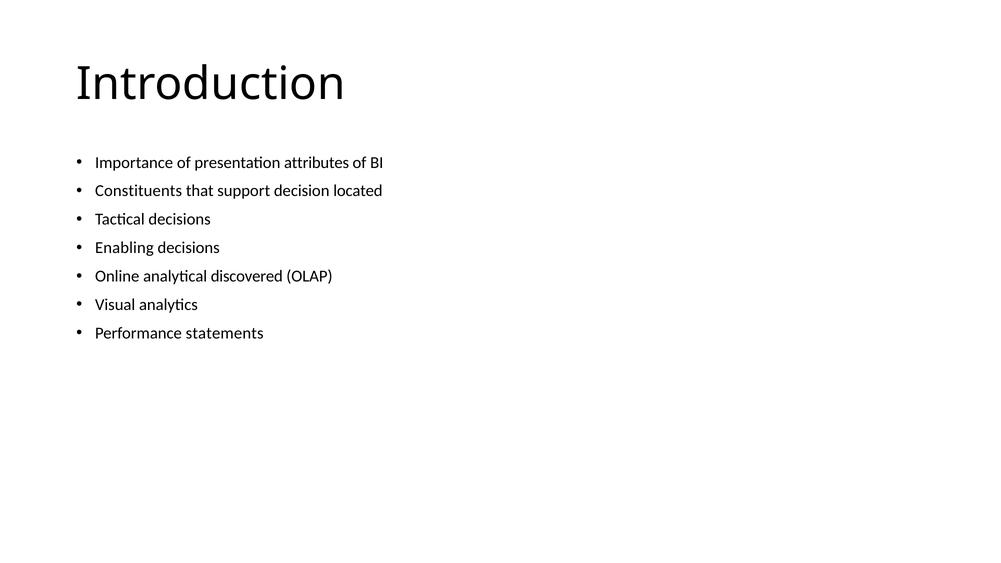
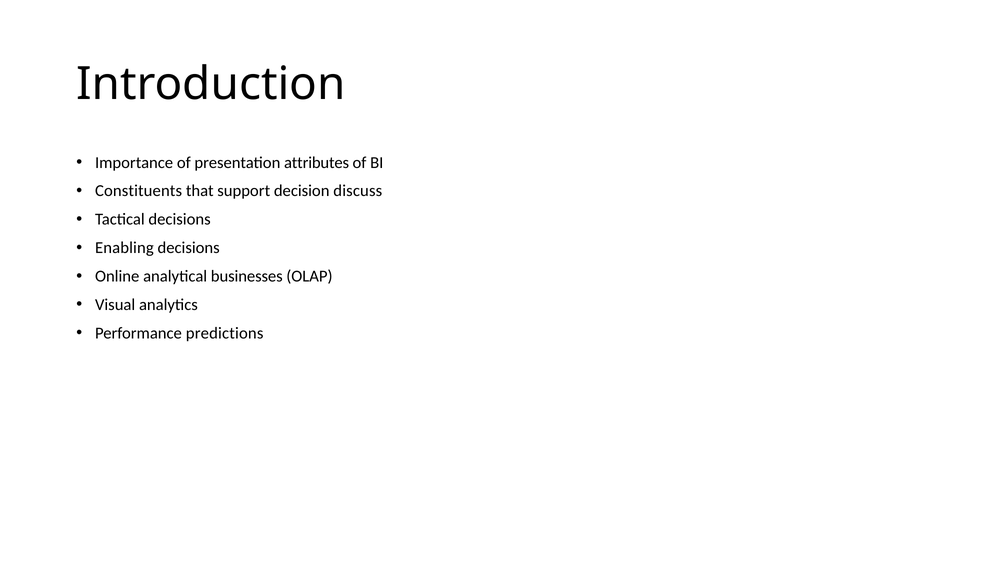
located: located -> discuss (358, 191)
discovered: discovered -> businesses (247, 276)
statements: statements -> predictions (225, 333)
